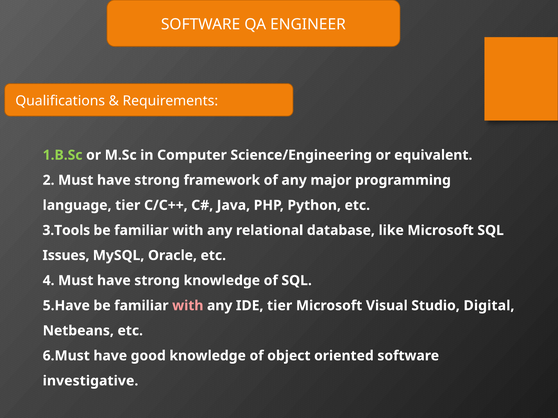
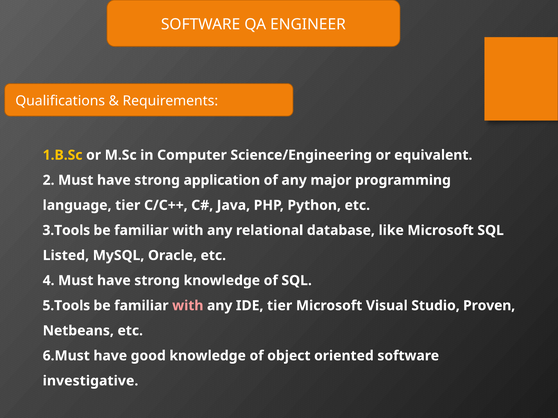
1.B.Sc colour: light green -> yellow (63, 155)
framework: framework -> application (222, 180)
Issues: Issues -> Listed (66, 256)
5.Have: 5.Have -> 5.Tools (66, 306)
Digital: Digital -> Proven (489, 306)
